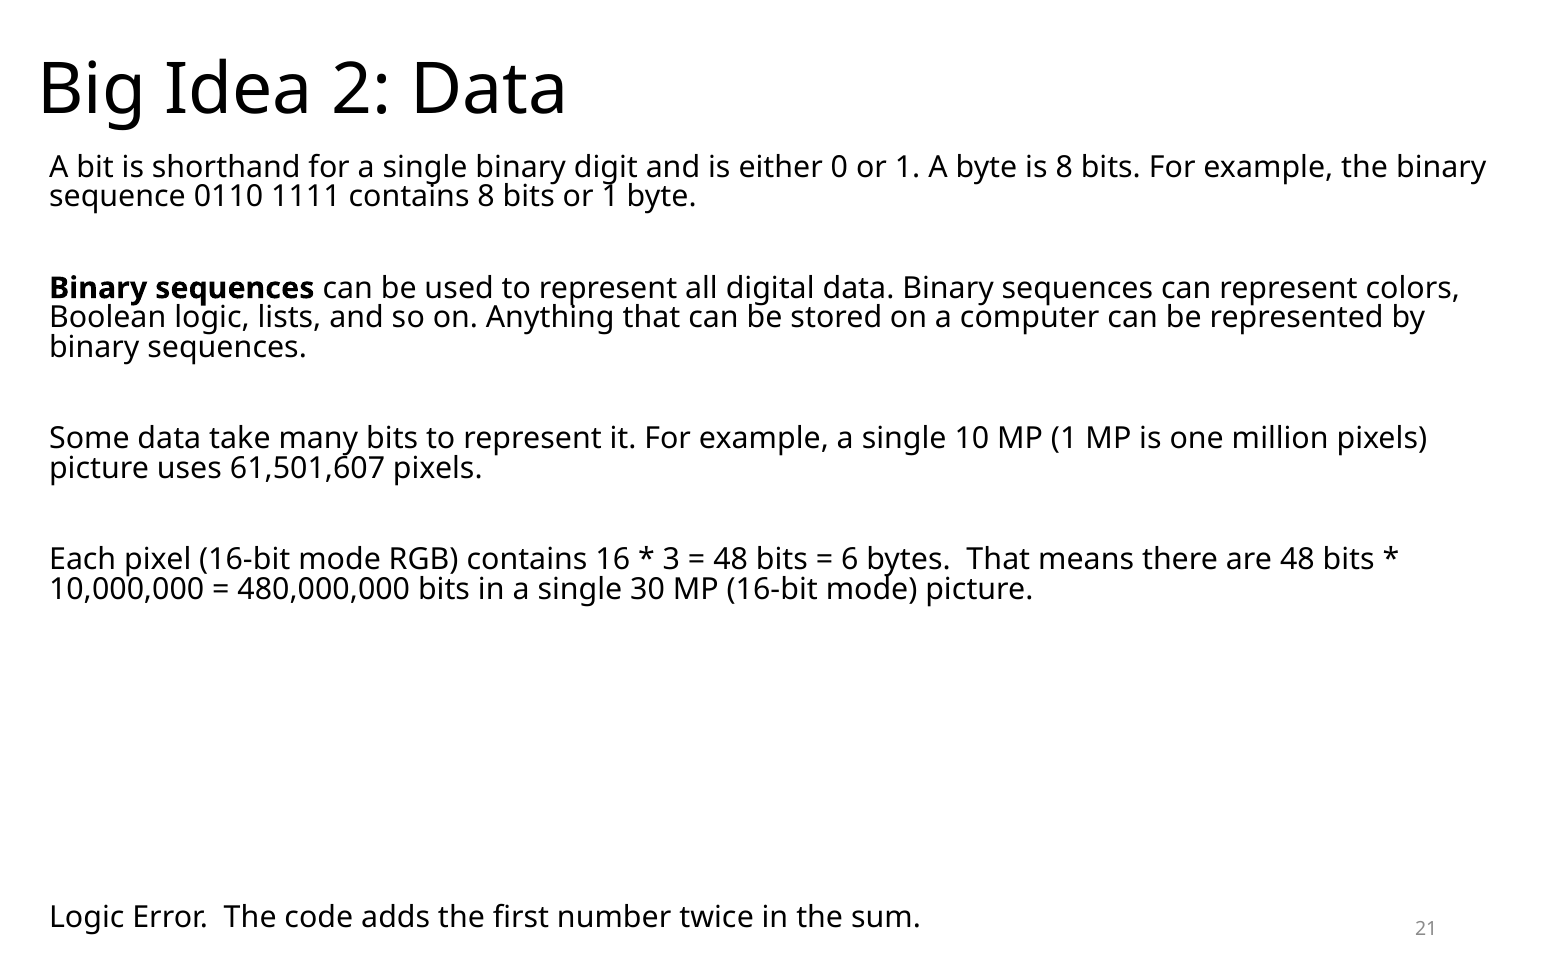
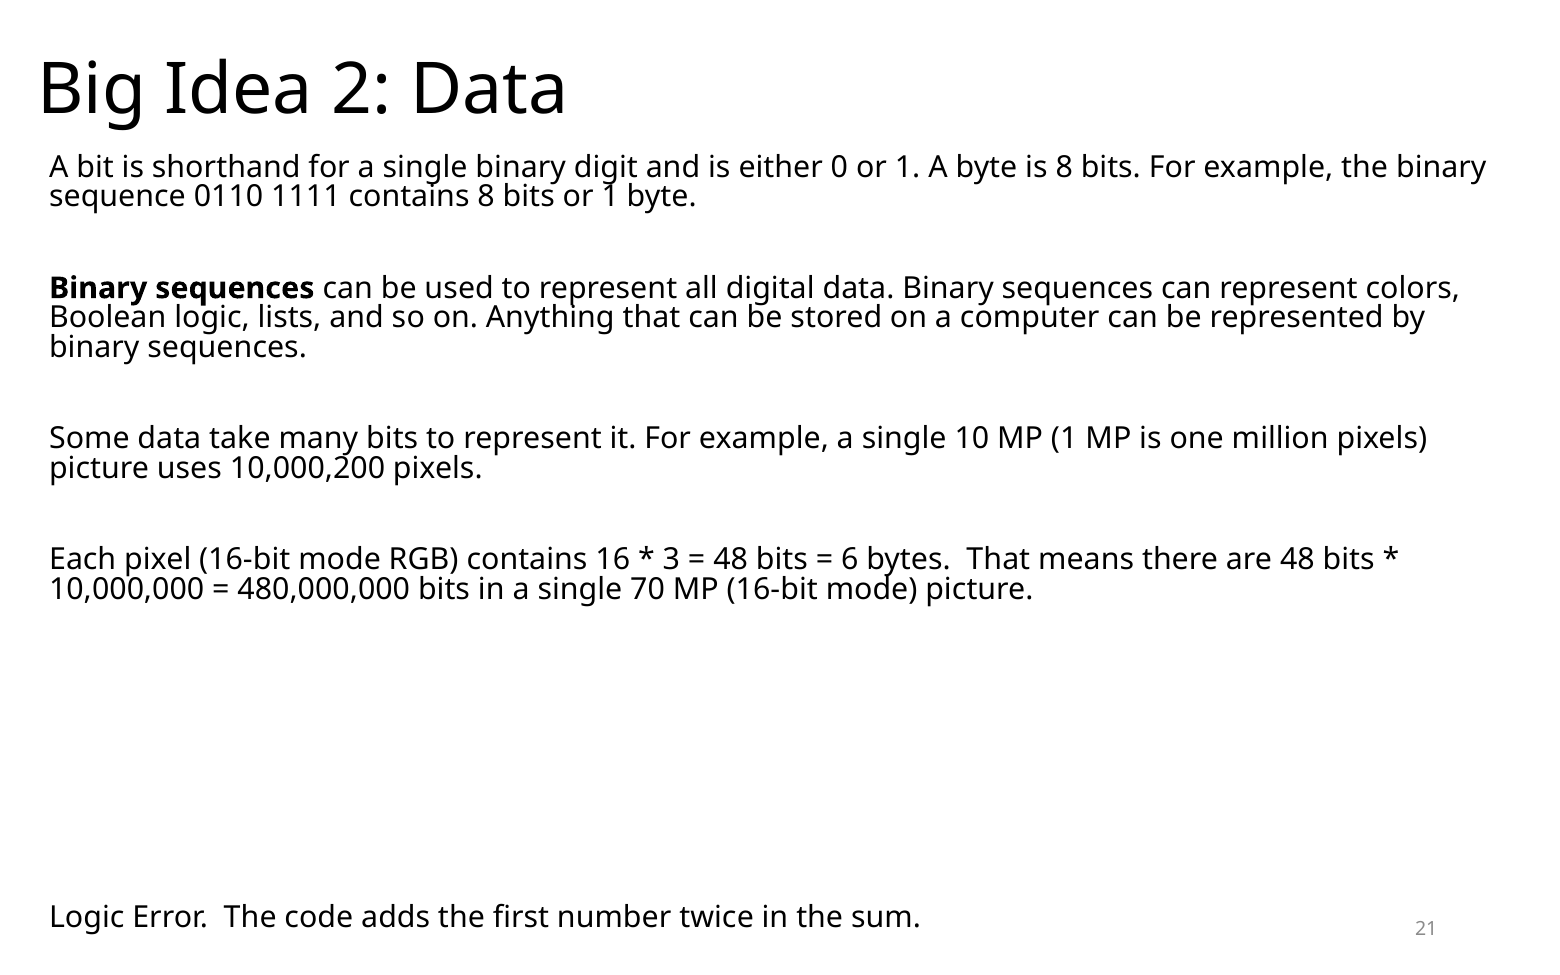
61,501,607: 61,501,607 -> 10,000,200 (308, 468)
30: 30 -> 70 (648, 589)
